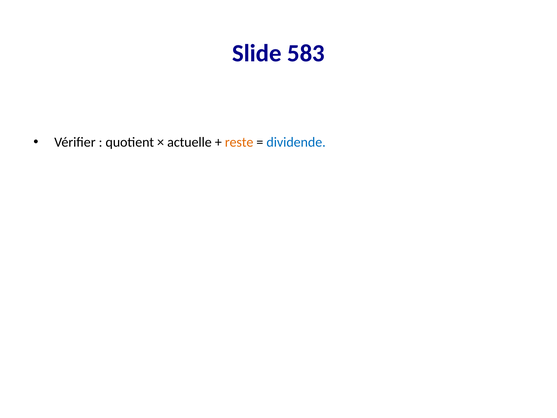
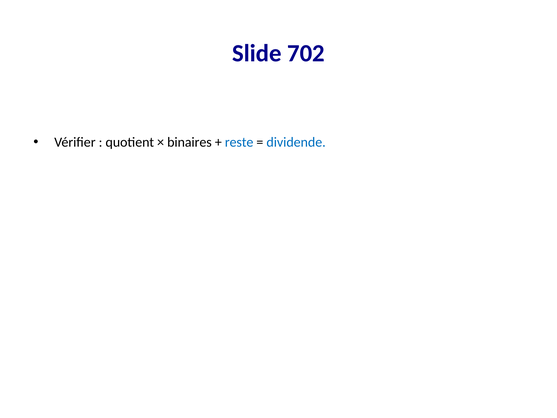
583: 583 -> 702 (306, 53)
actuelle: actuelle -> binaires (189, 142)
reste colour: orange -> blue (239, 142)
